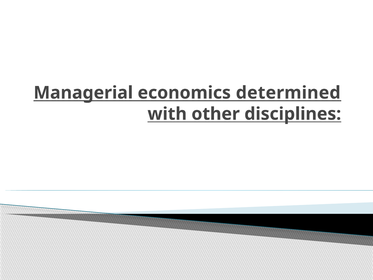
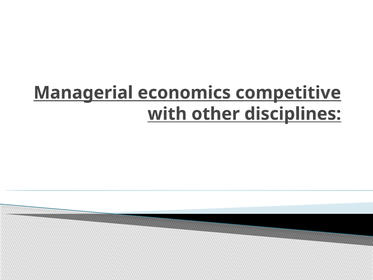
determined: determined -> competitive (288, 93)
